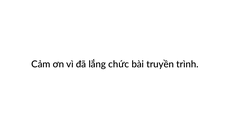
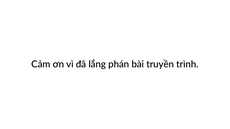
chức: chức -> phán (119, 64)
